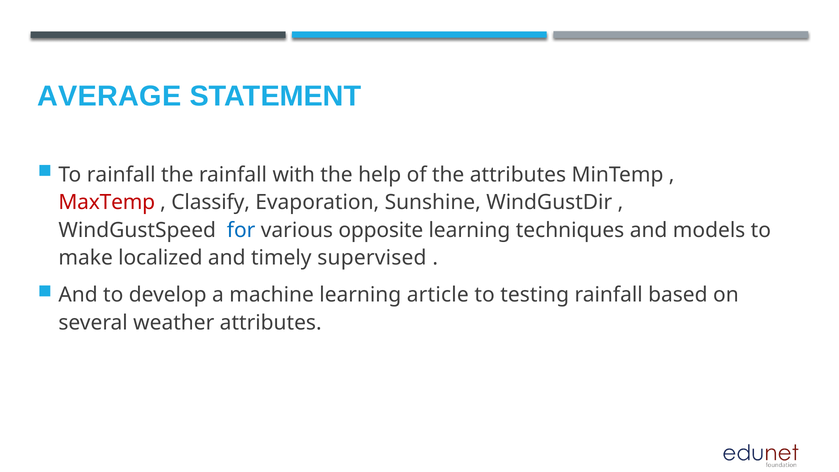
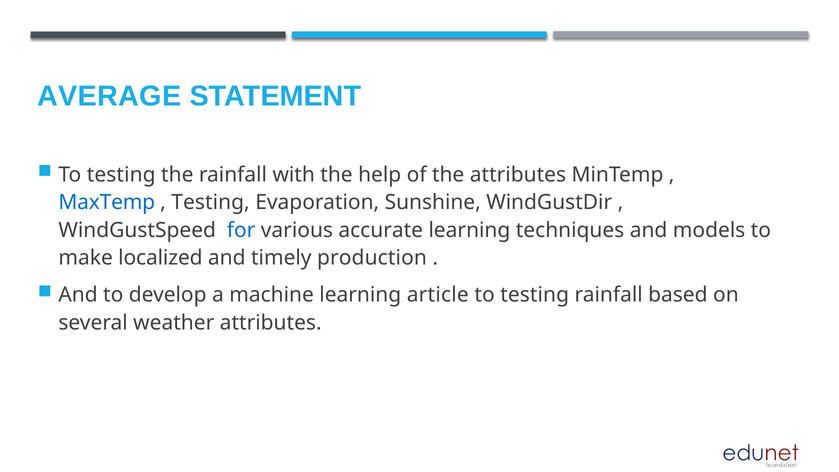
rainfall: rainfall -> testing (121, 175)
MaxTemp colour: red -> blue (107, 202)
Classify: Classify -> Testing (211, 202)
opposite: opposite -> accurate (381, 230)
supervised: supervised -> production (372, 258)
